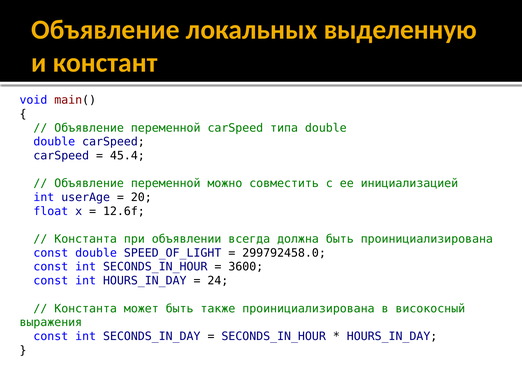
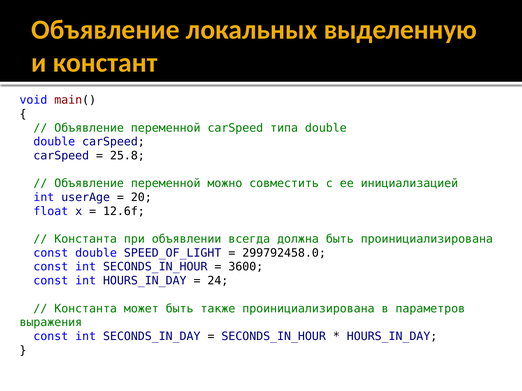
45.4: 45.4 -> 25.8 (127, 156)
високосный: високосный -> параметров (430, 309)
